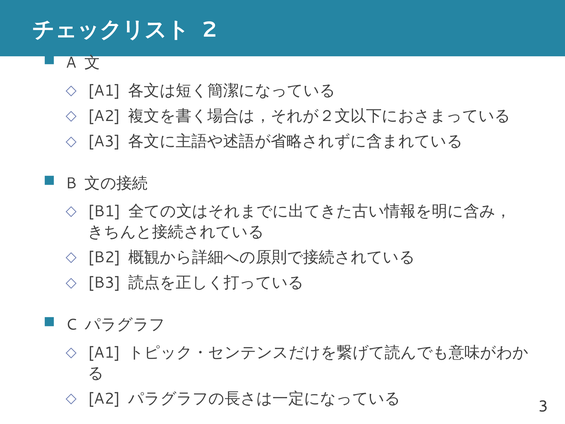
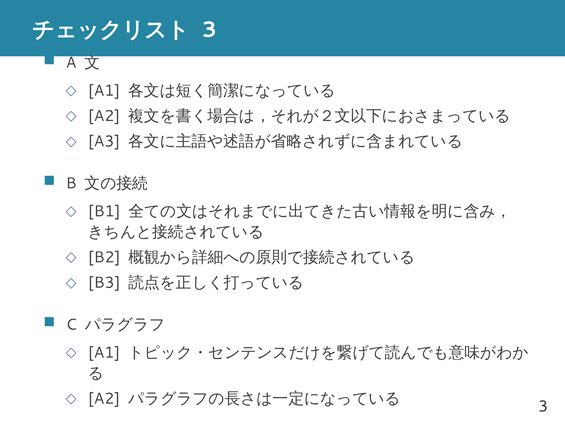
2: 2 -> 3 (209, 30)
